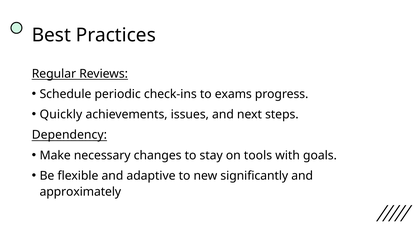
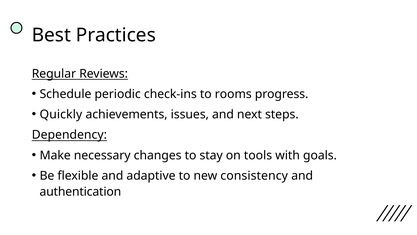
exams: exams -> rooms (233, 94)
significantly: significantly -> consistency (254, 175)
approximately: approximately -> authentication (80, 191)
